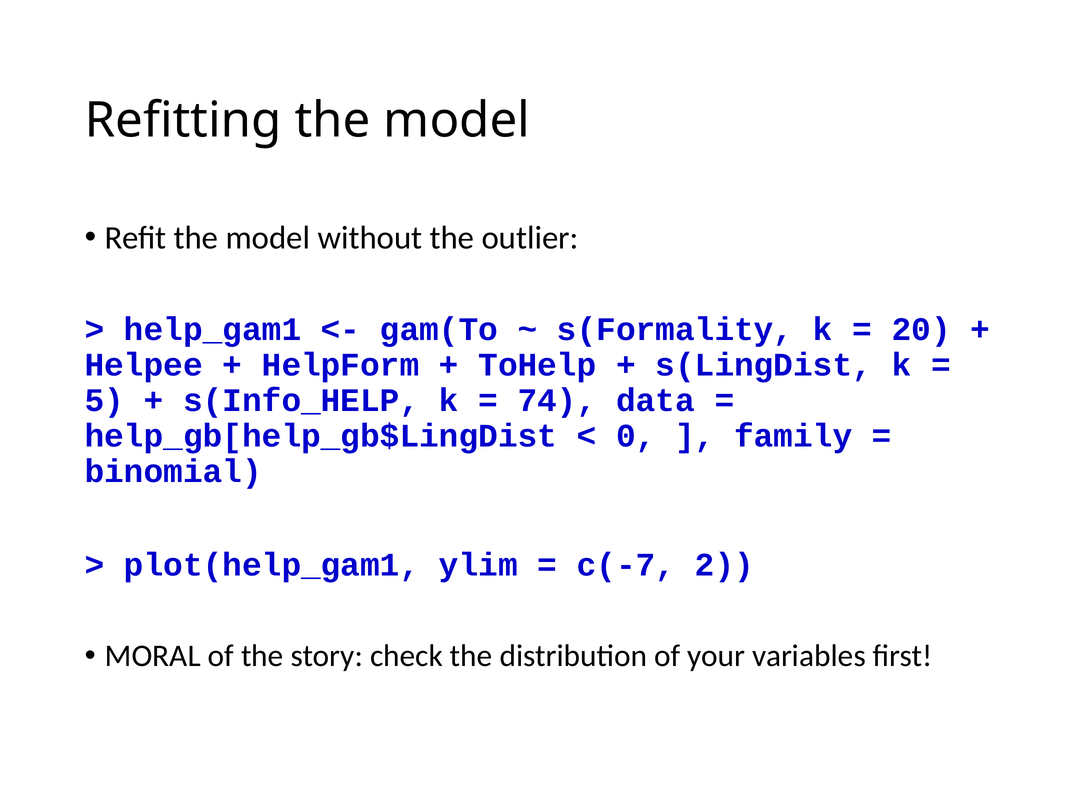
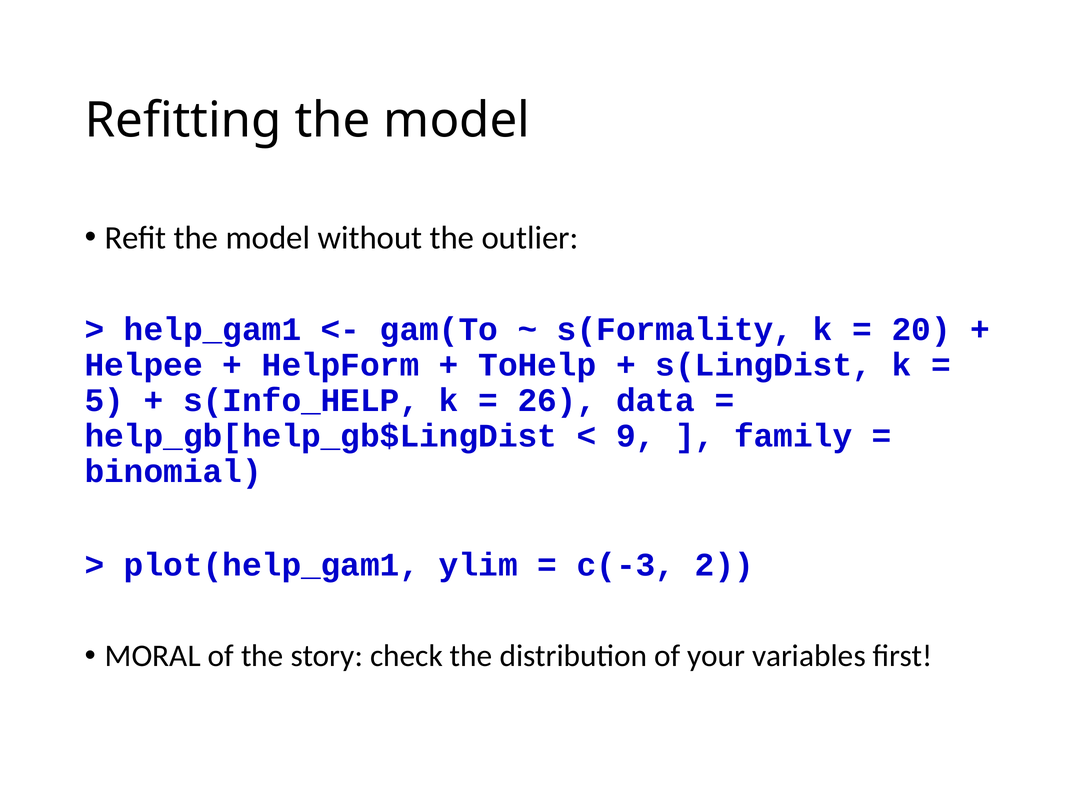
74: 74 -> 26 (557, 401)
0: 0 -> 9 (636, 436)
c(-7: c(-7 -> c(-3 (626, 565)
